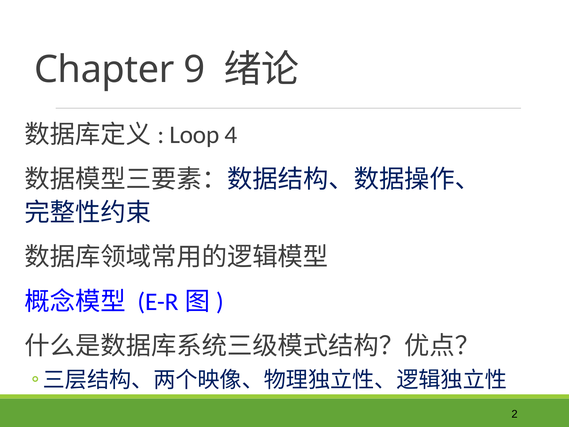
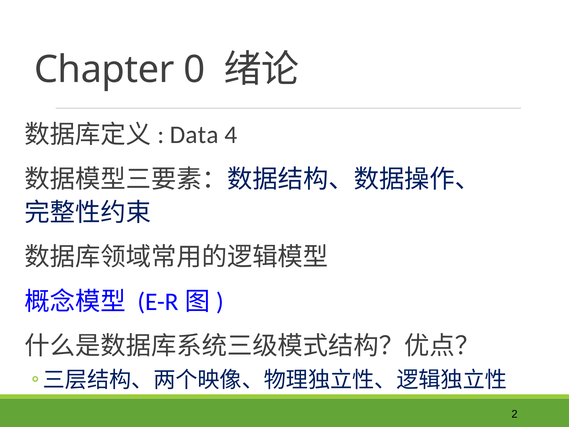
9: 9 -> 0 (194, 70)
Loop: Loop -> Data (194, 135)
